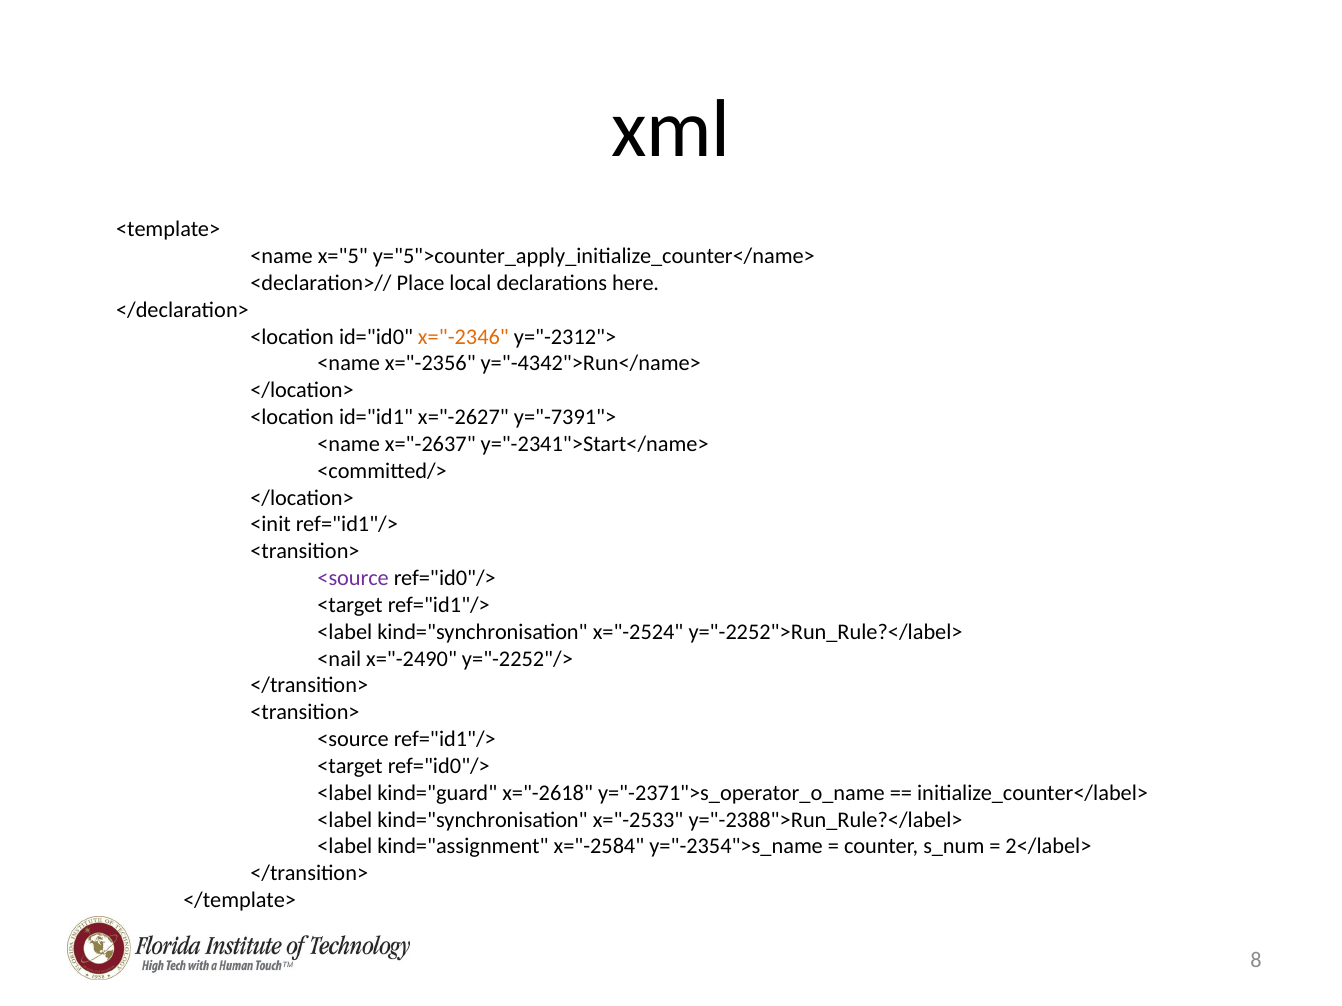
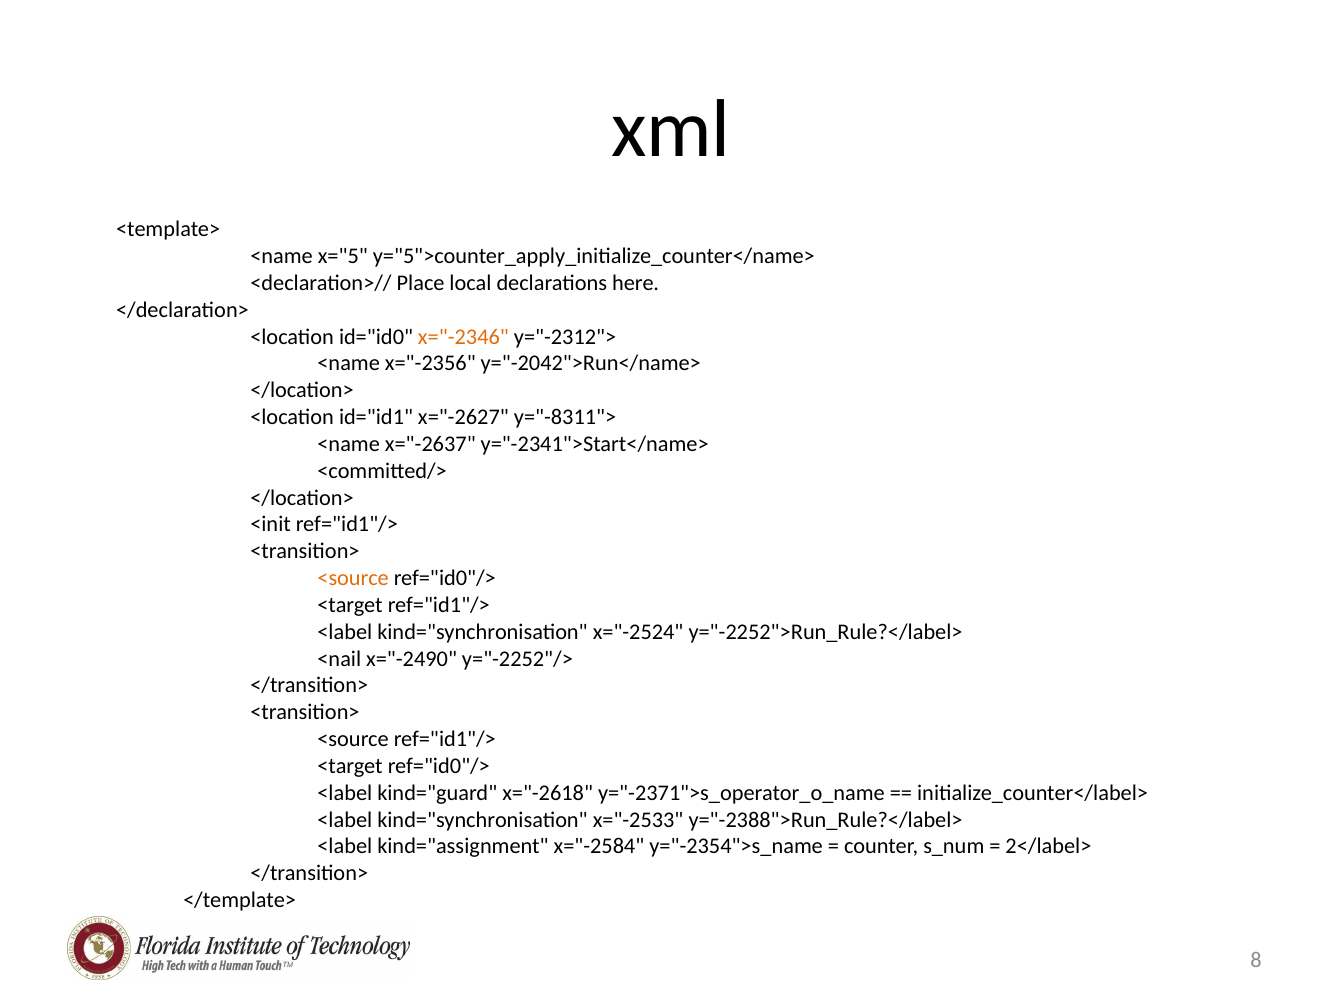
y="-4342">Run</name>: y="-4342">Run</name> -> y="-2042">Run</name> (591, 364)
y="-7391">: y="-7391"> -> y="-8311"> (565, 417)
<source colour: purple -> orange (353, 579)
